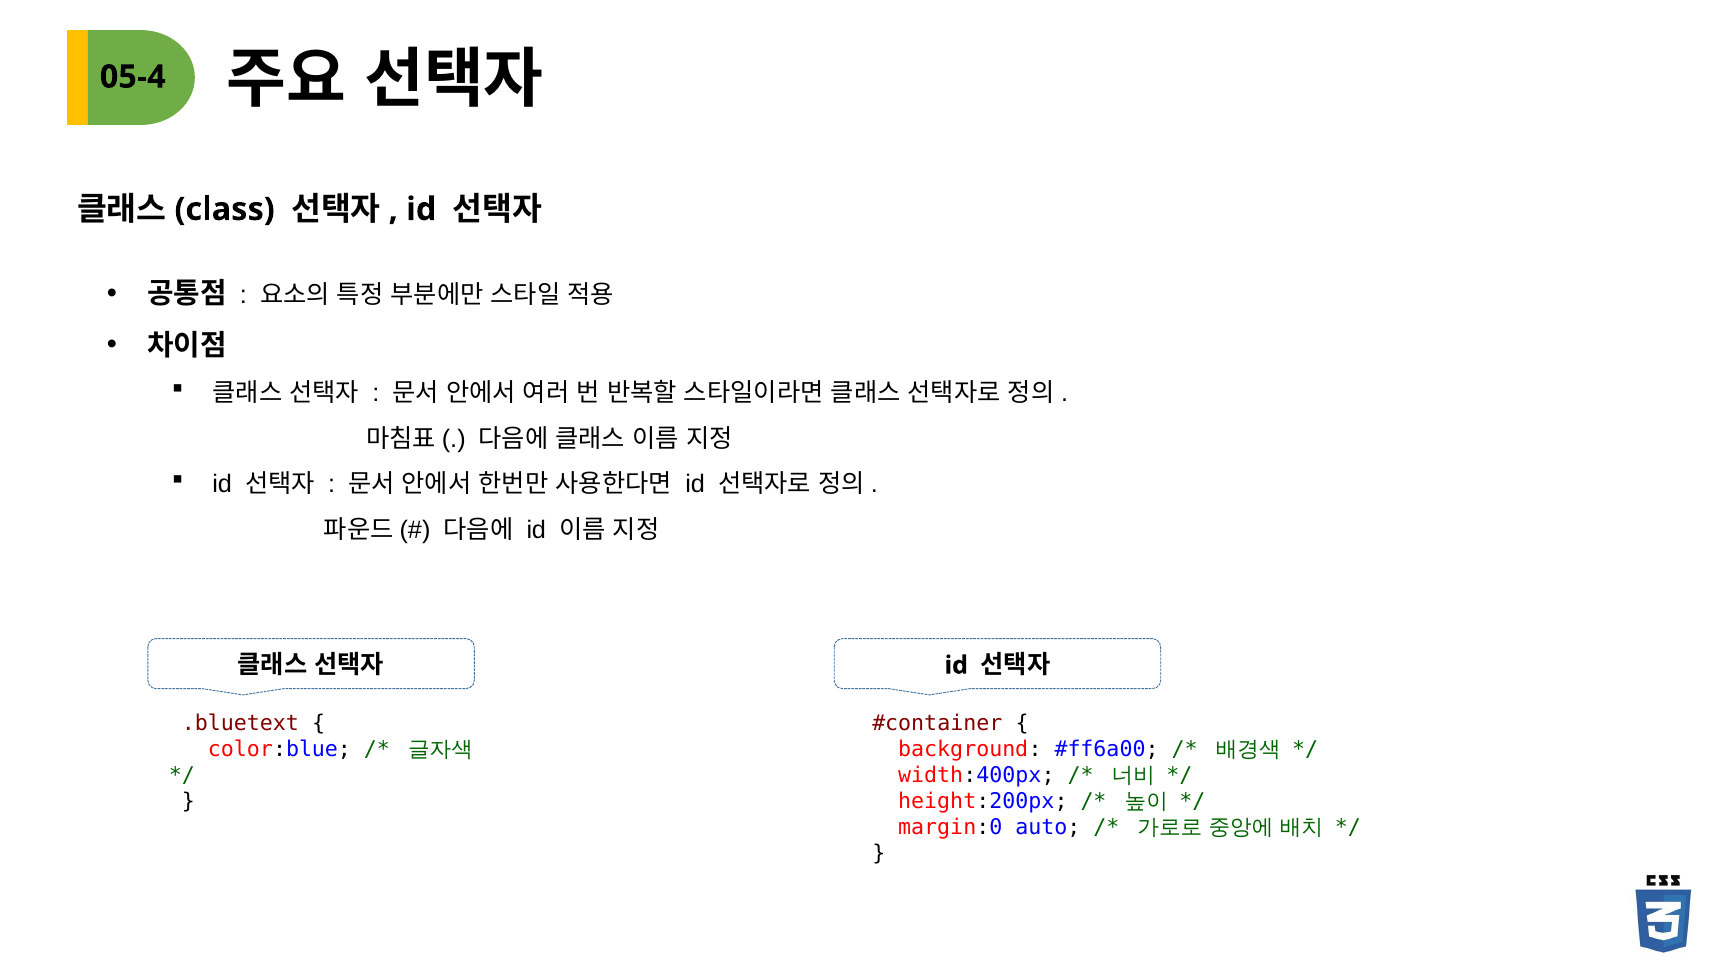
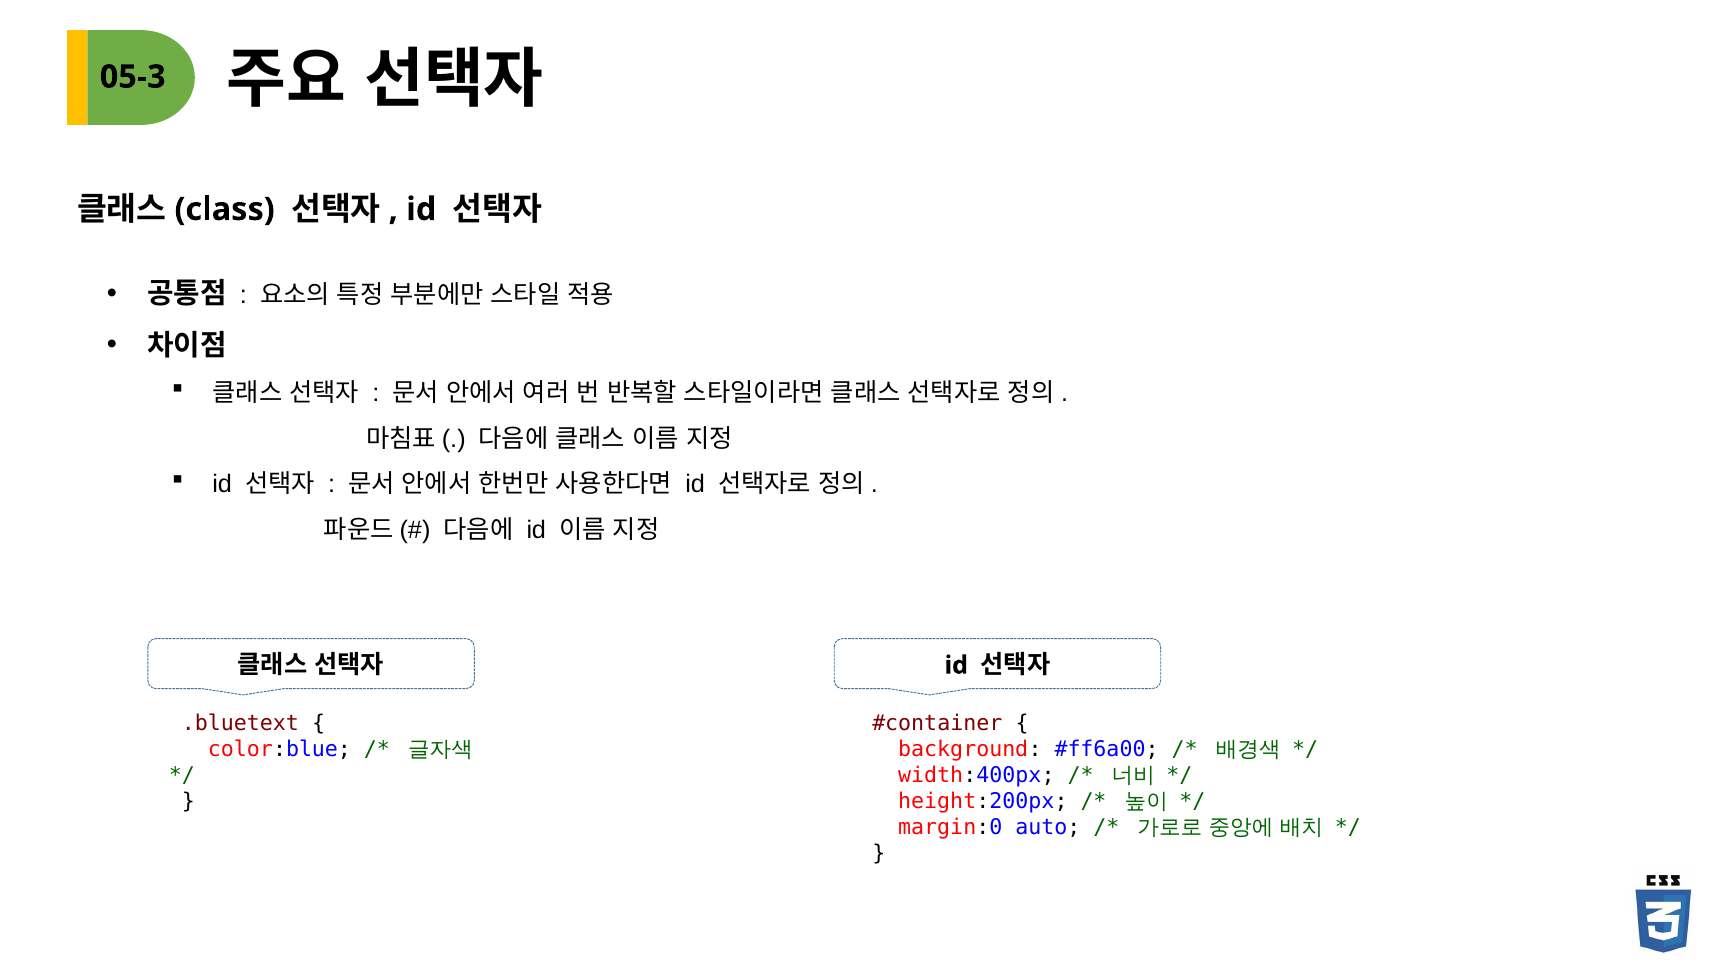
05-4: 05-4 -> 05-3 (133, 77)
